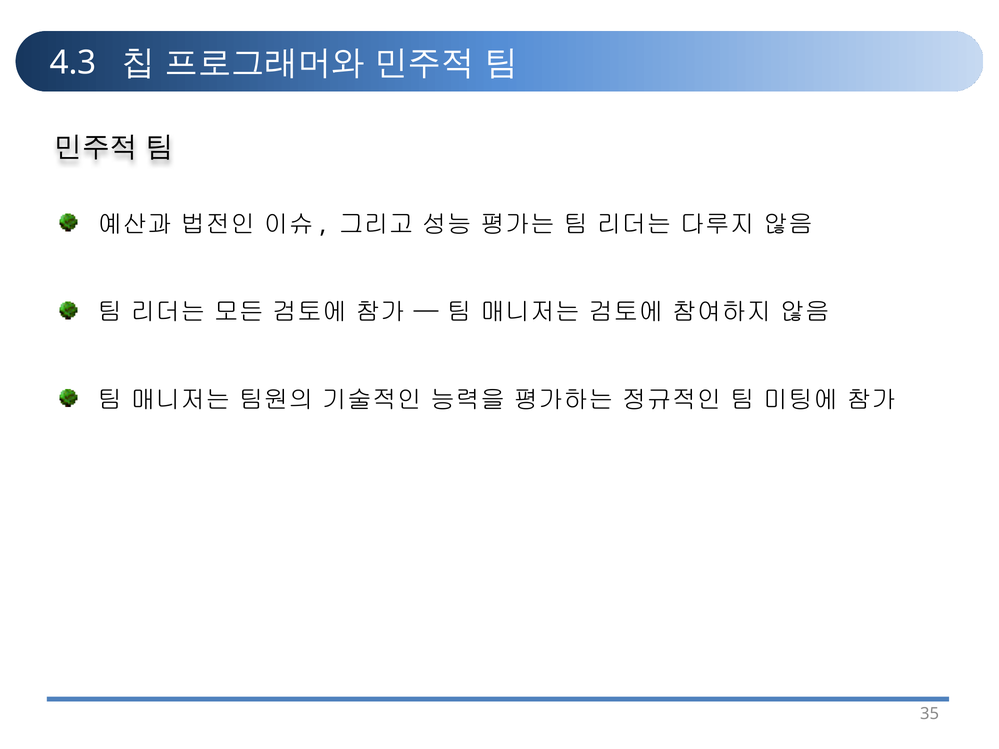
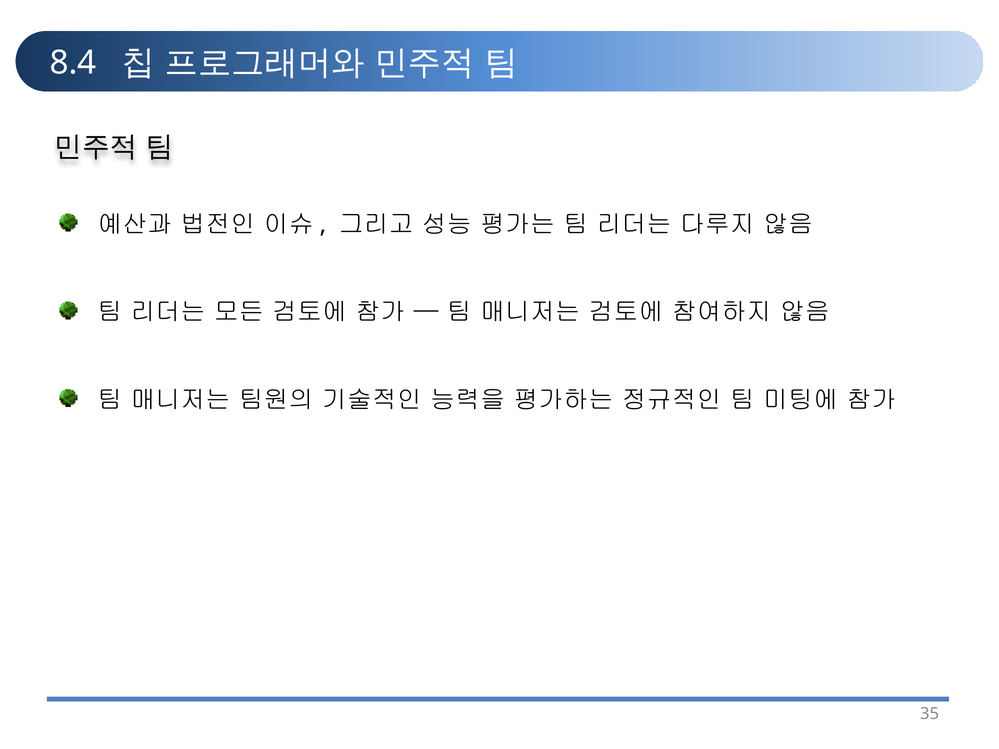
4.3: 4.3 -> 8.4 (73, 63)
